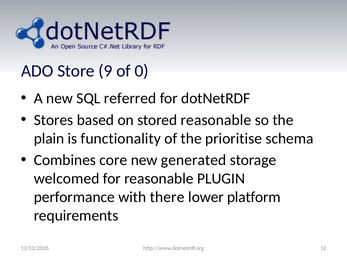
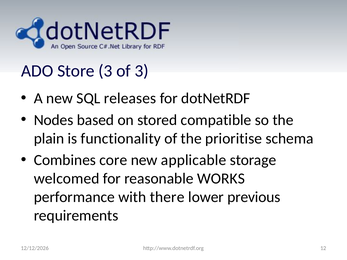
Store 9: 9 -> 3 (105, 71)
of 0: 0 -> 3 (142, 71)
referred: referred -> releases (130, 98)
Stores: Stores -> Nodes (54, 120)
stored reasonable: reasonable -> compatible (216, 120)
generated: generated -> applicable (194, 160)
PLUGIN: PLUGIN -> WORKS (221, 179)
platform: platform -> previous (254, 197)
